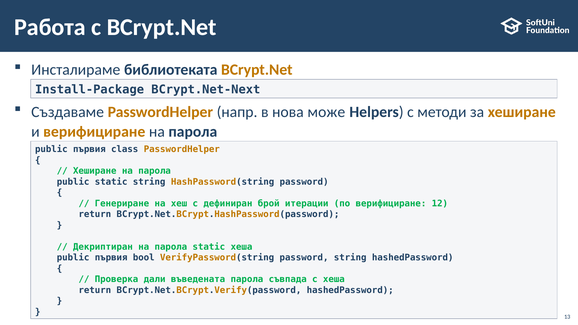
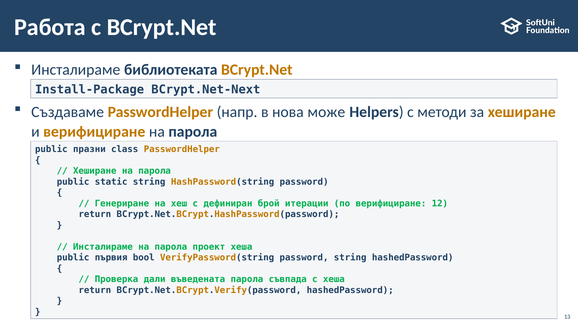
първия: първия -> празни (89, 149)
Декриптиран: Декриптиран -> Инсталираме (103, 247)
парола static: static -> проект (209, 247)
